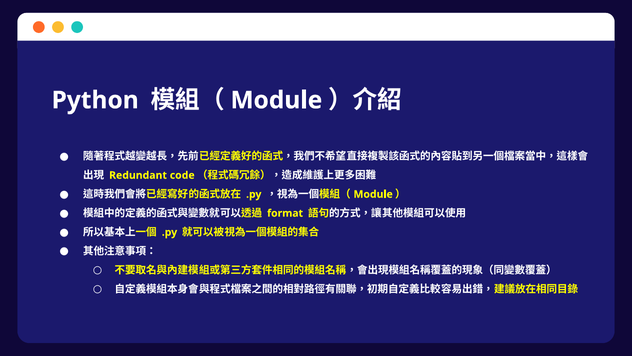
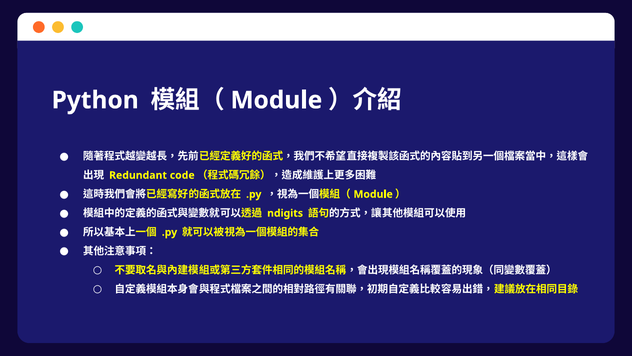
format: format -> ndigits (285, 213)
